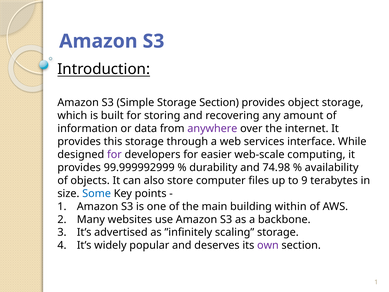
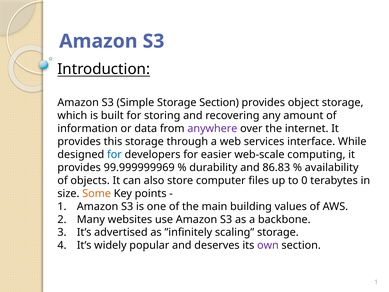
for colour: purple -> blue (114, 154)
99.999992999: 99.999992999 -> 99.999999969 (139, 167)
74.98: 74.98 -> 86.83 (276, 167)
9: 9 -> 0 (304, 180)
Some colour: blue -> orange (97, 193)
within: within -> values (291, 206)
